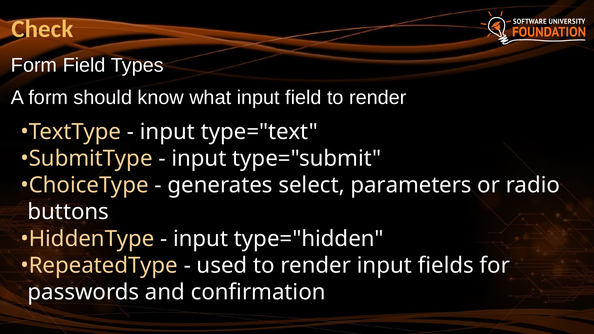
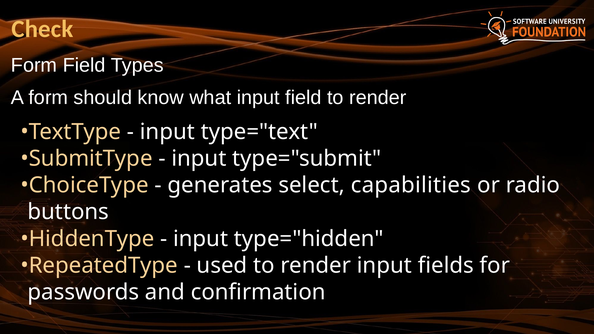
parameters: parameters -> capabilities (411, 185)
